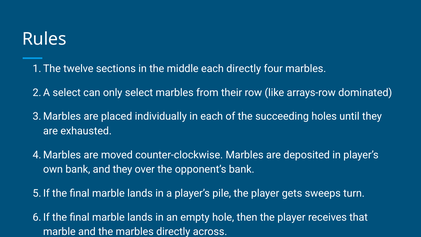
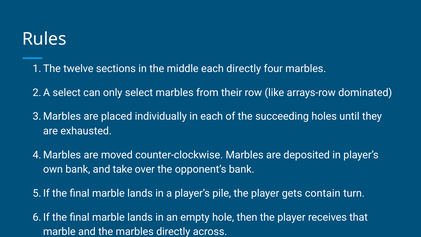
and they: they -> take (123, 169)
sweeps: sweeps -> contain (323, 193)
